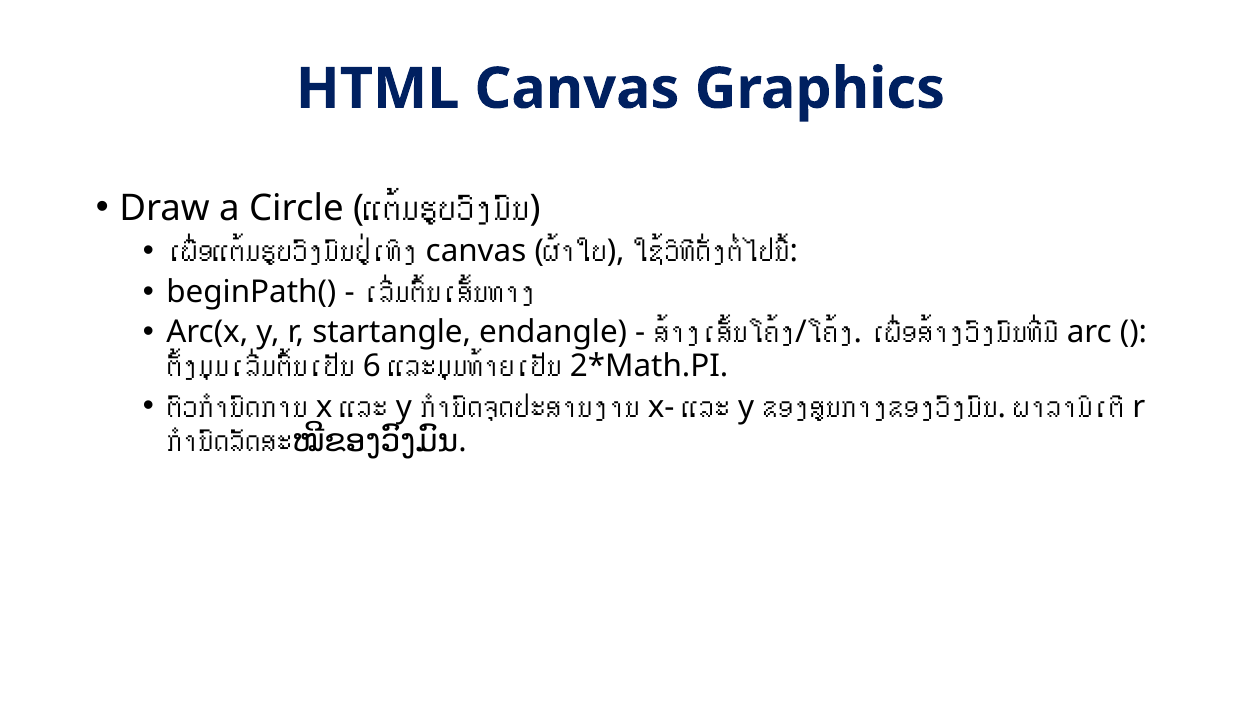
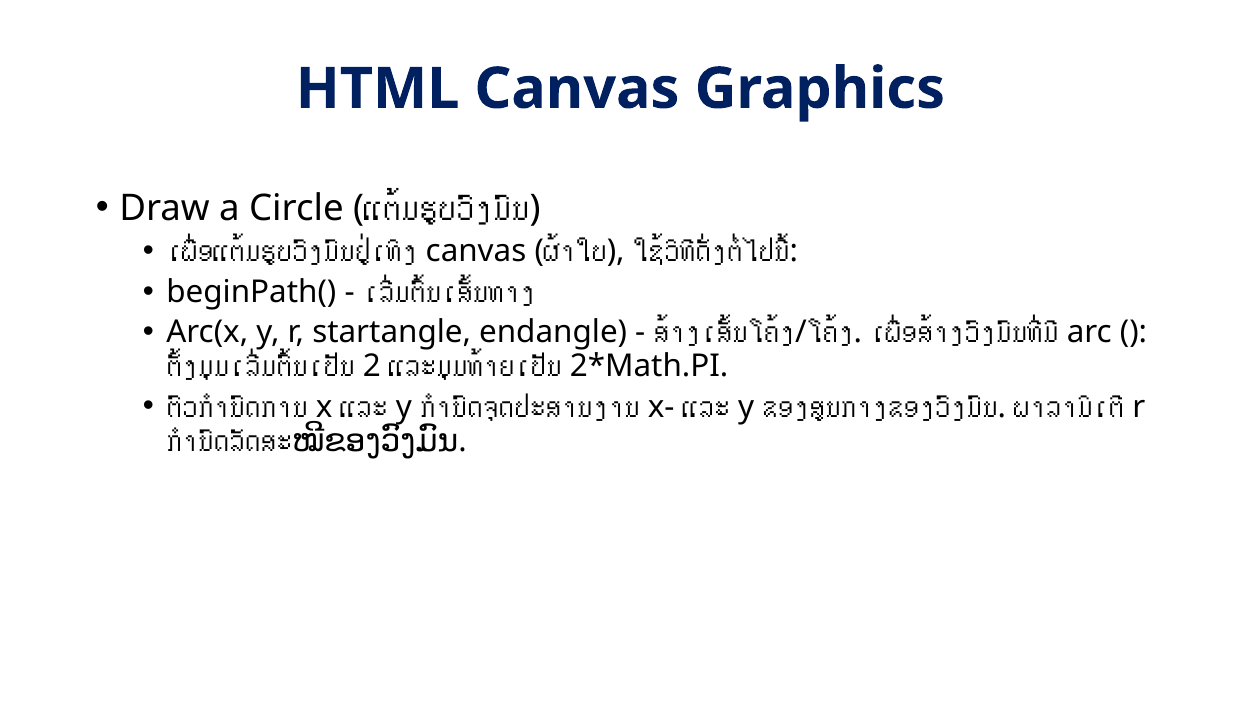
6: 6 -> 2 (372, 366)
